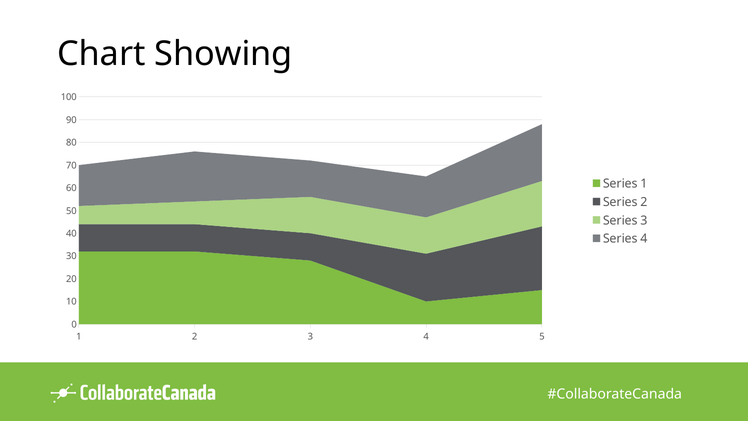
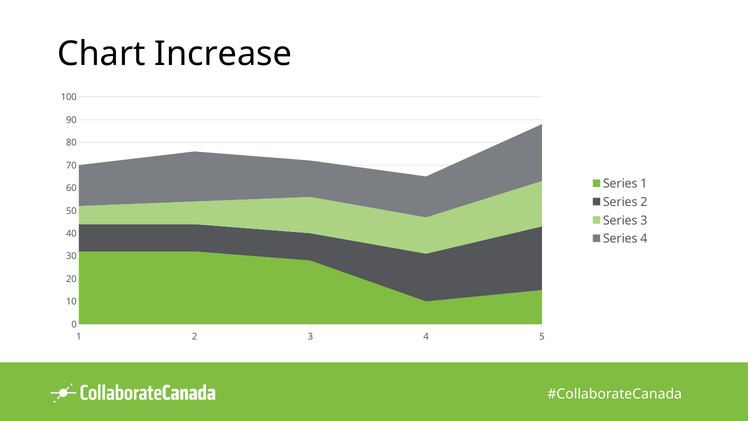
Showing: Showing -> Increase (223, 54)
